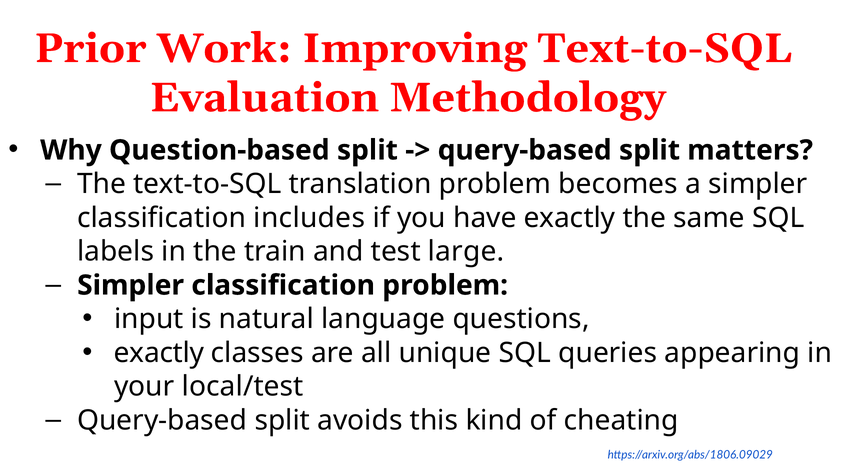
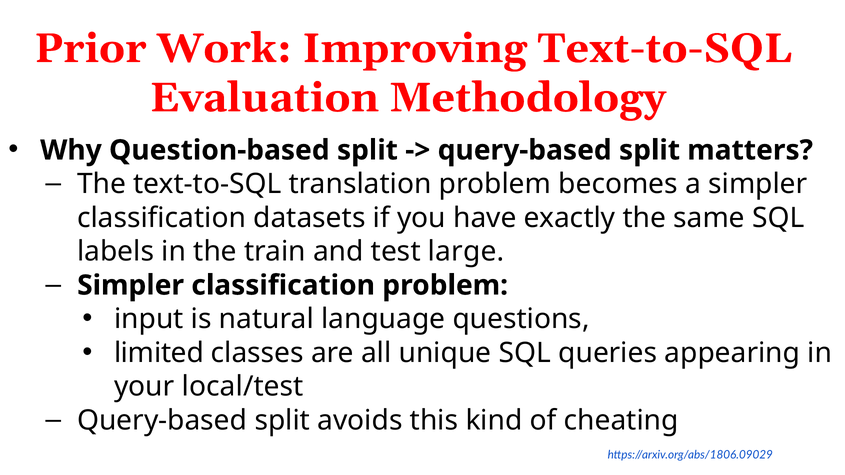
includes: includes -> datasets (309, 218)
exactly: exactly -> limited (159, 353)
